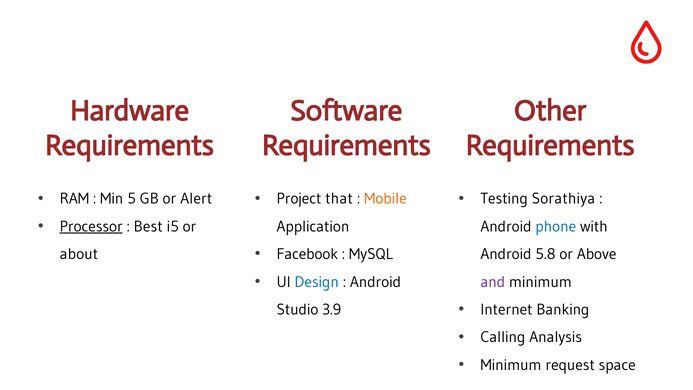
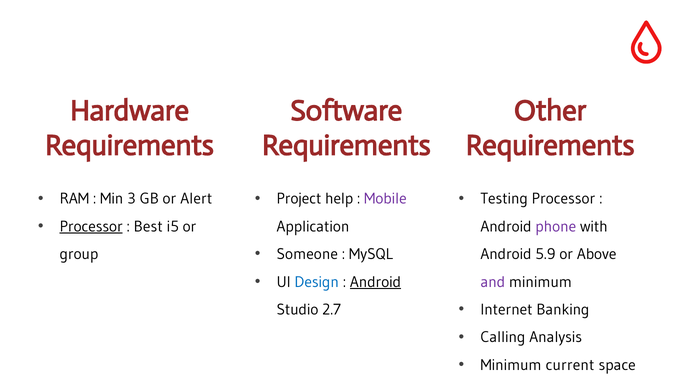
5: 5 -> 3 (132, 199)
that: that -> help (339, 199)
Mobile colour: orange -> purple (385, 199)
Testing Sorathiya: Sorathiya -> Processor (564, 199)
phone colour: blue -> purple (556, 226)
Facebook: Facebook -> Someone (307, 254)
about: about -> group (79, 254)
5.8: 5.8 -> 5.9 (545, 254)
Android underline: none -> present (375, 282)
3.9: 3.9 -> 2.7 (332, 310)
request: request -> current (570, 365)
